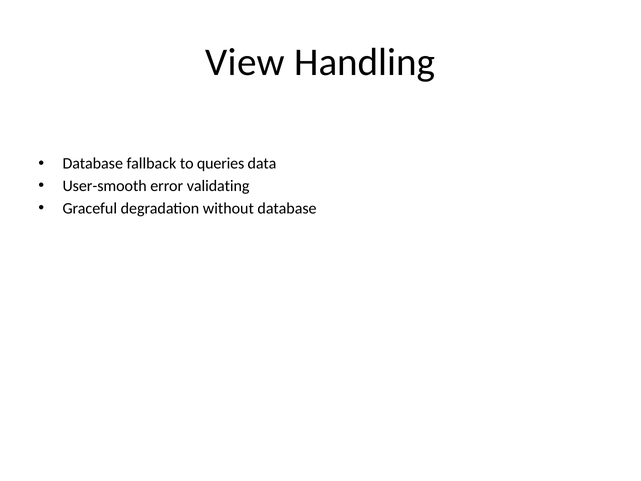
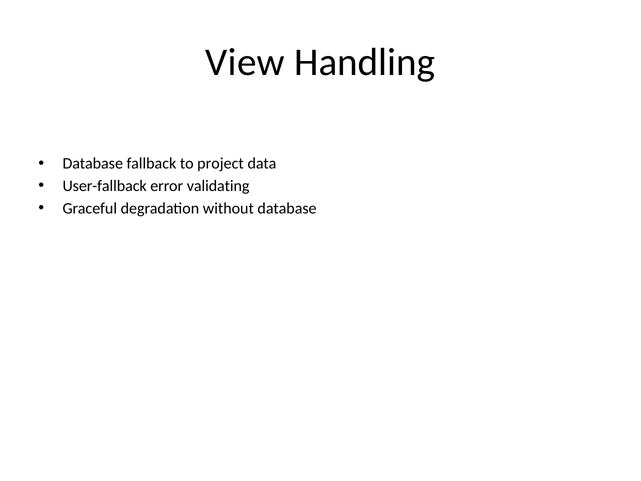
queries: queries -> project (221, 164)
User-smooth: User-smooth -> User-fallback (105, 186)
